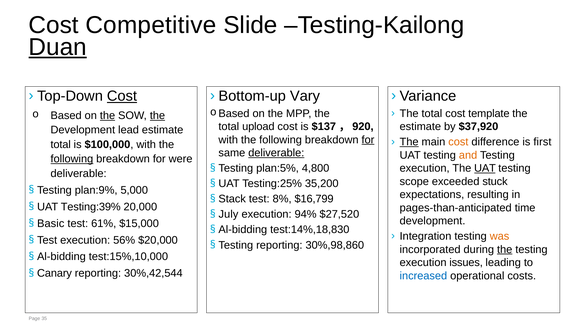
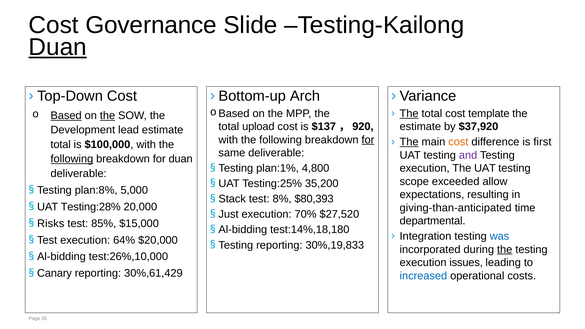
Competitive: Competitive -> Governance (151, 25)
Cost underline: present -> none (122, 96)
Vary: Vary -> Arch (305, 96)
The underline: none -> present (409, 113)
Based underline: none -> present (66, 116)
the underline: present -> none (157, 116)
deliverable underline: present -> none (276, 153)
and colour: orange -> purple (468, 155)
for were: were -> duan (181, 159)
UAT underline: present -> none (485, 168)
plan:5%: plan:5% -> plan:1% (278, 168)
stuck: stuck -> allow (495, 181)
plan:9%: plan:9% -> plan:8% (96, 190)
$16,799: $16,799 -> $80,393 (314, 199)
pages-than-anticipated: pages-than-anticipated -> giving-than-anticipated (456, 208)
Testing:39%: Testing:39% -> Testing:28% (91, 207)
July: July -> Just (229, 214)
94%: 94% -> 70% (306, 214)
development: development -> departmental (433, 221)
Basic: Basic -> Risks (51, 223)
61%: 61% -> 85% (104, 223)
test:14%,18,830: test:14%,18,830 -> test:14%,18,180 (310, 230)
was colour: orange -> blue (500, 236)
56%: 56% -> 64% (124, 240)
30%,98,860: 30%,98,860 -> 30%,19,833 (335, 245)
test:15%,10,000: test:15%,10,000 -> test:26%,10,000 (128, 257)
30%,42,544: 30%,42,544 -> 30%,61,429 (153, 273)
